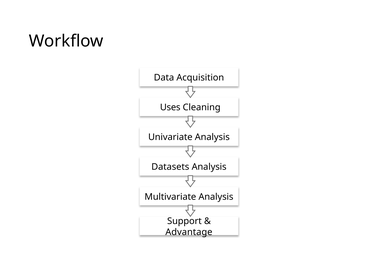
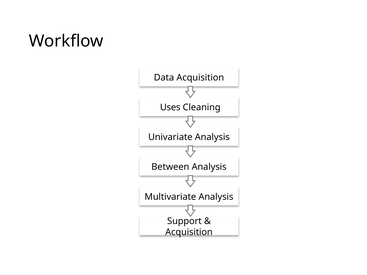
Datasets: Datasets -> Between (170, 167)
Advantage: Advantage -> Acquisition (189, 232)
